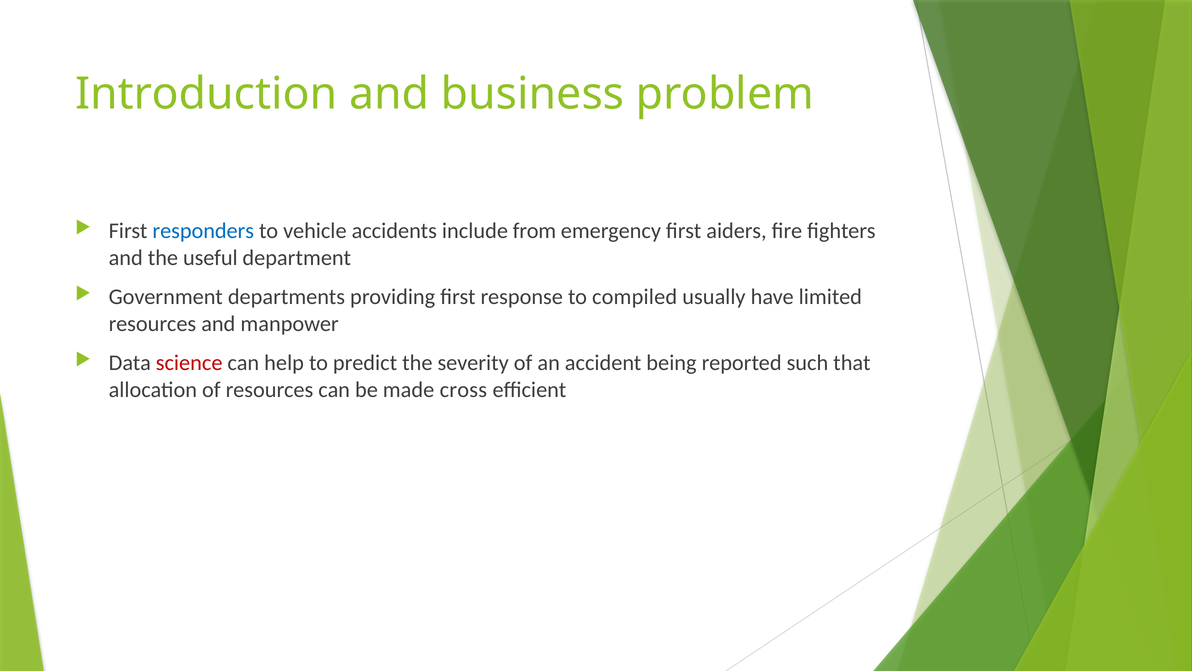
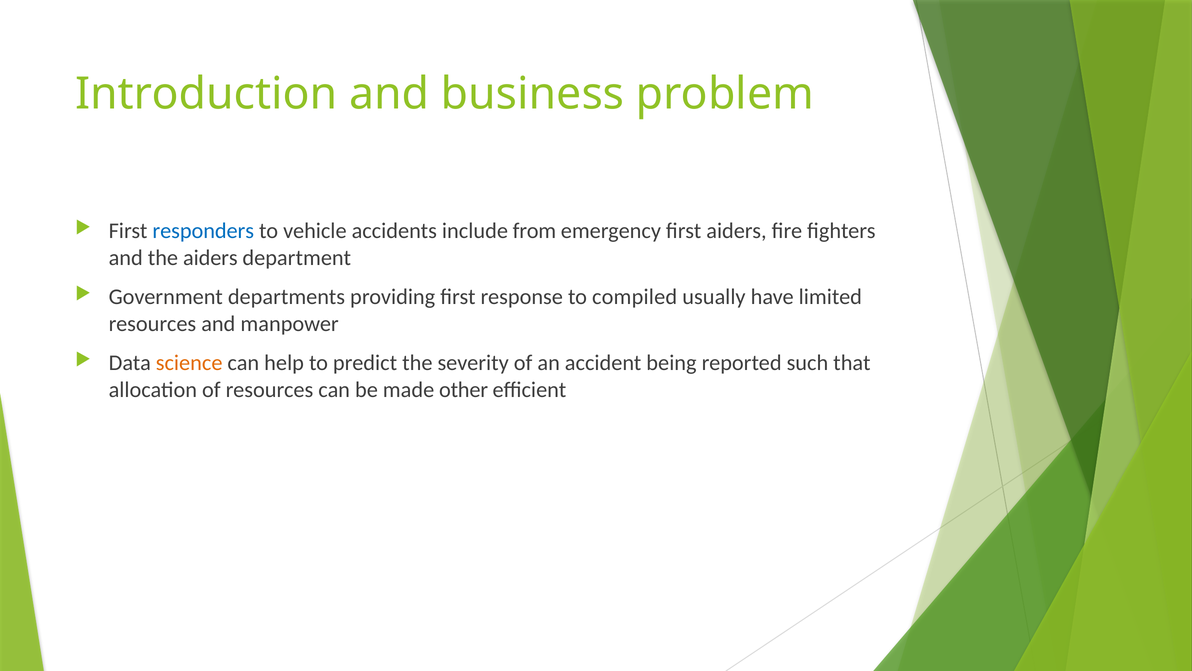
the useful: useful -> aiders (210, 258)
science colour: red -> orange (189, 363)
cross: cross -> other (464, 390)
